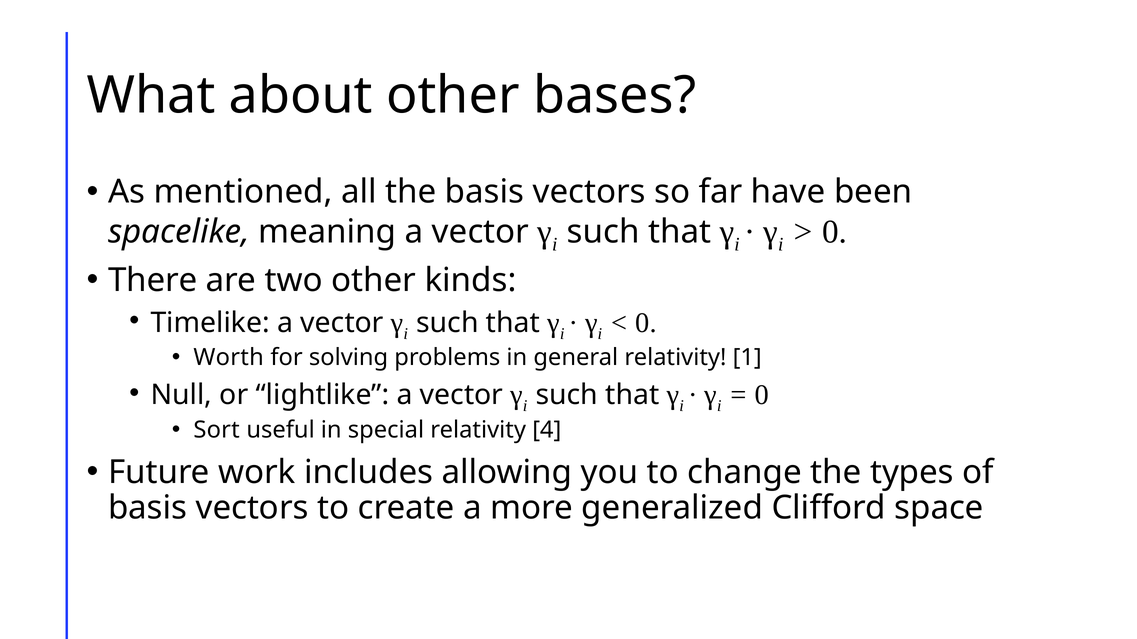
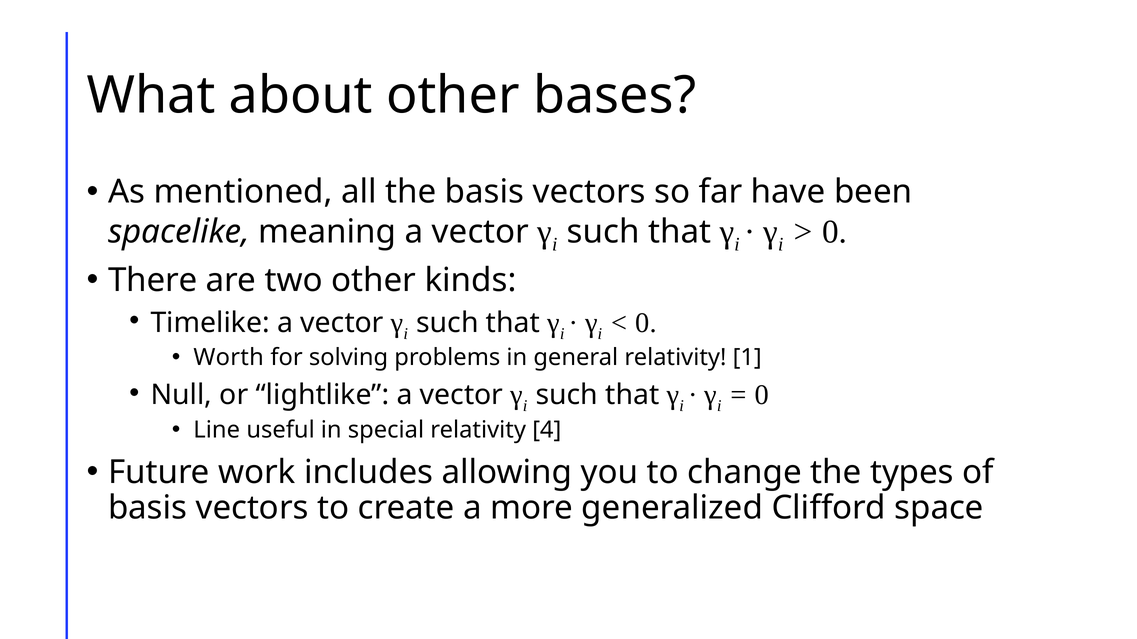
Sort: Sort -> Line (217, 430)
